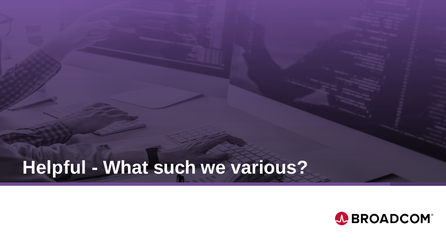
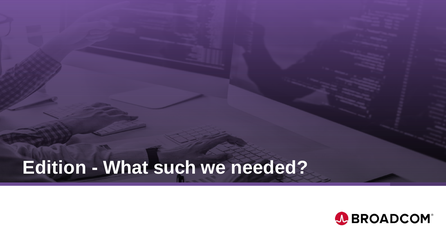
Helpful: Helpful -> Edition (55, 168)
various: various -> needed (269, 168)
